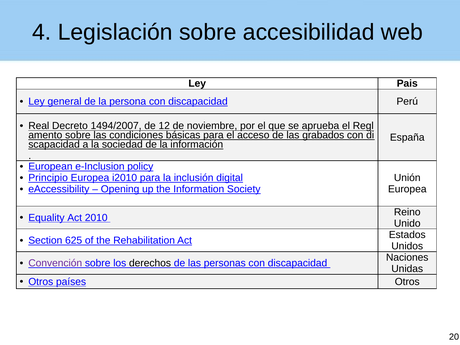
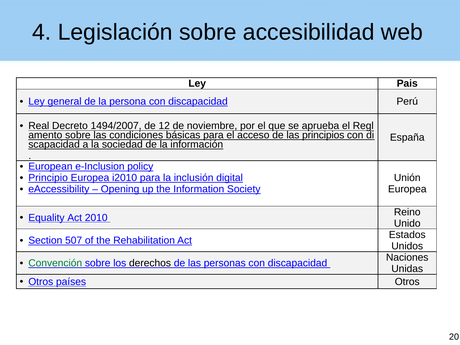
grabados: grabados -> principios (323, 135)
625: 625 -> 507 (74, 240)
Convención colour: purple -> green (55, 263)
